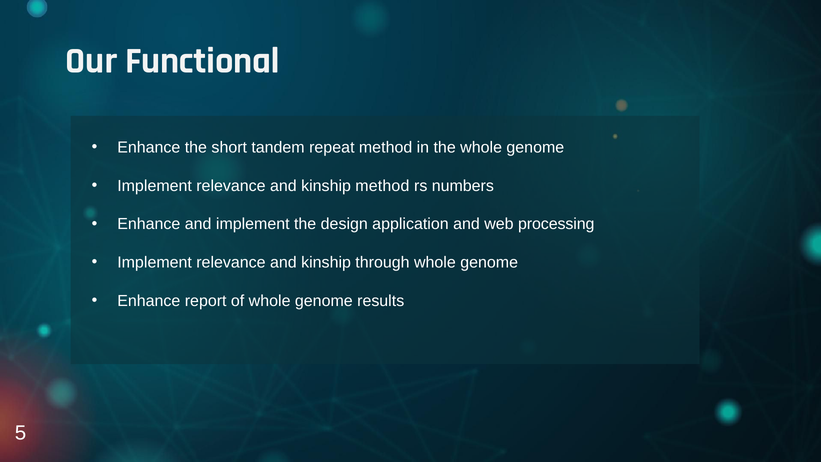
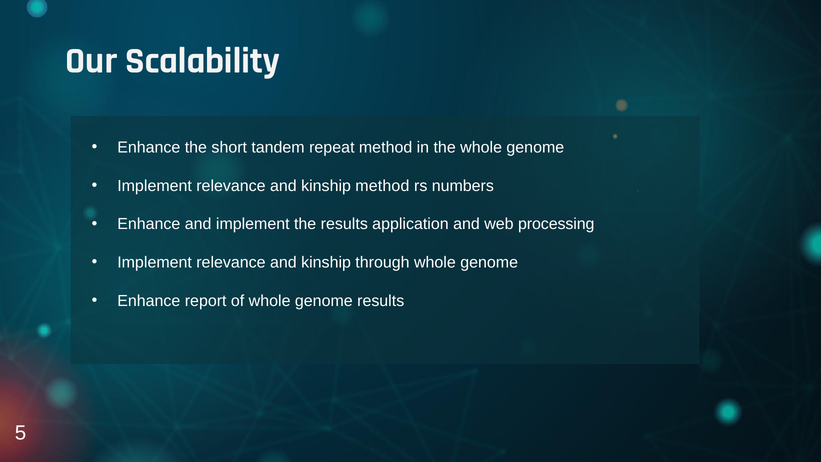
Functional: Functional -> Scalability (203, 61)
the design: design -> results (344, 224)
